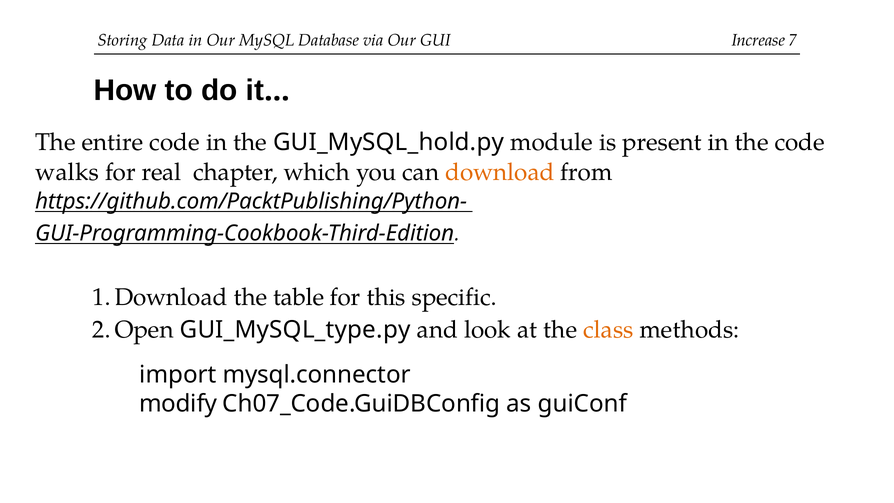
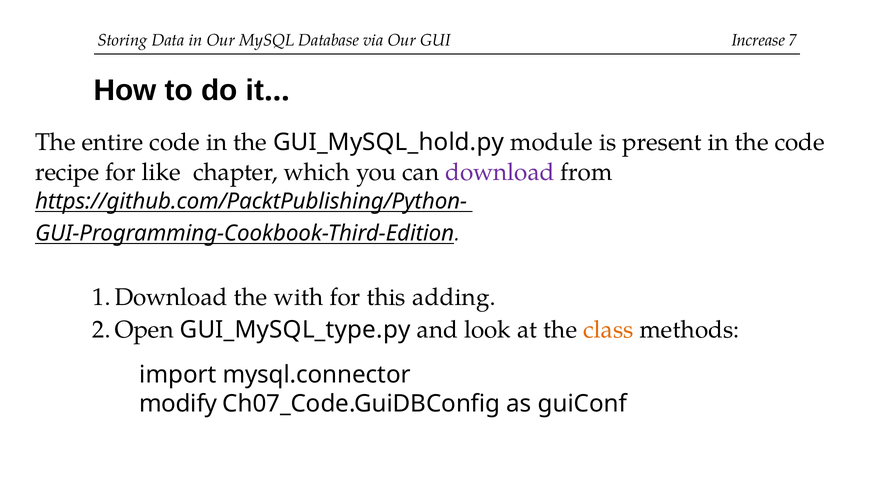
walks: walks -> recipe (67, 172)
real: real -> like (161, 172)
download colour: orange -> purple (500, 172)
table: table -> with (299, 297)
specific: specific -> adding (454, 297)
